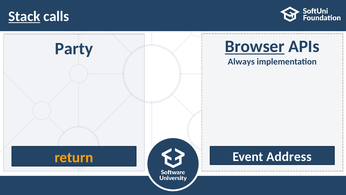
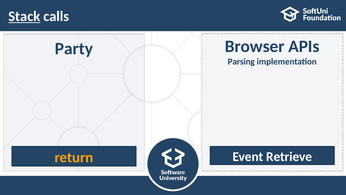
Browser underline: present -> none (255, 46)
Always: Always -> Parsing (241, 62)
Address: Address -> Retrieve (289, 156)
